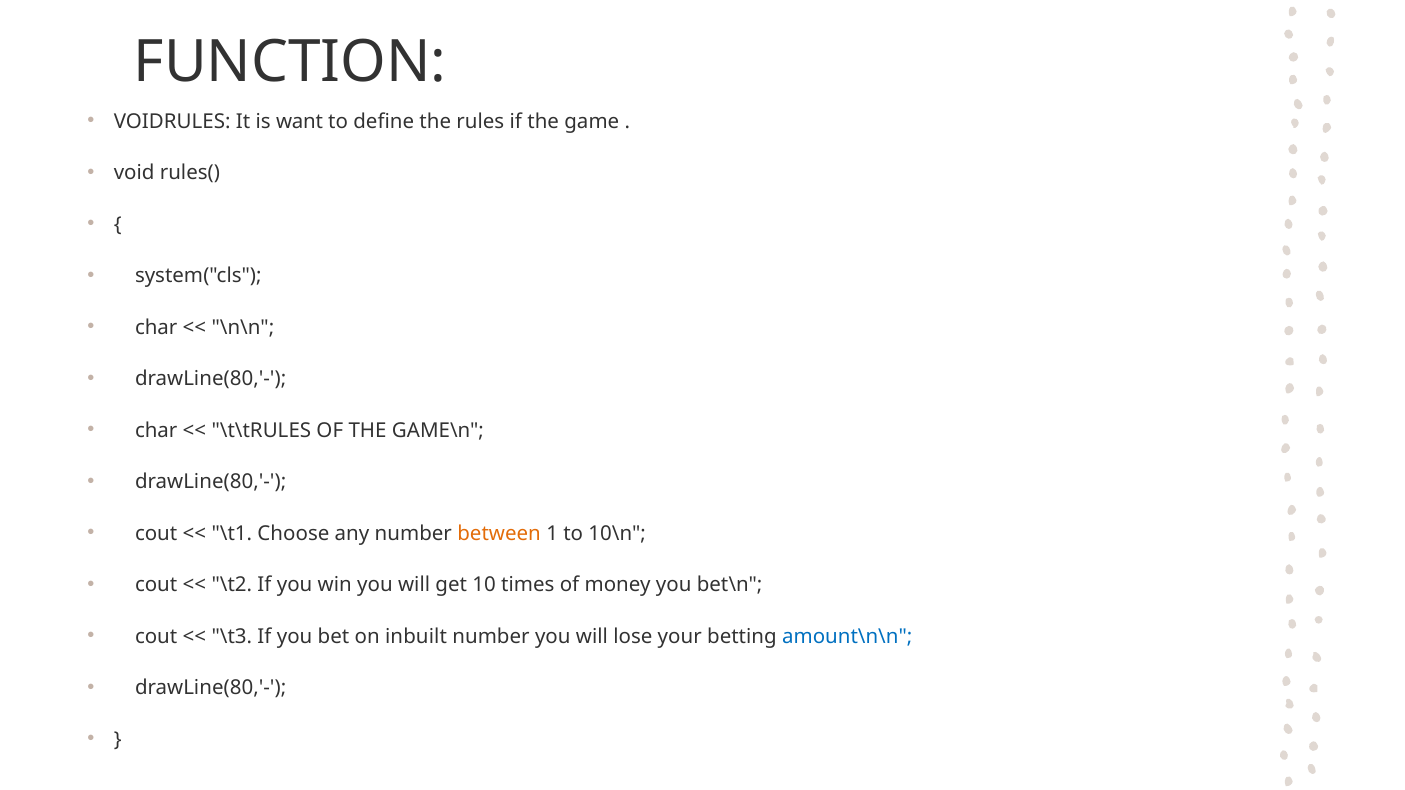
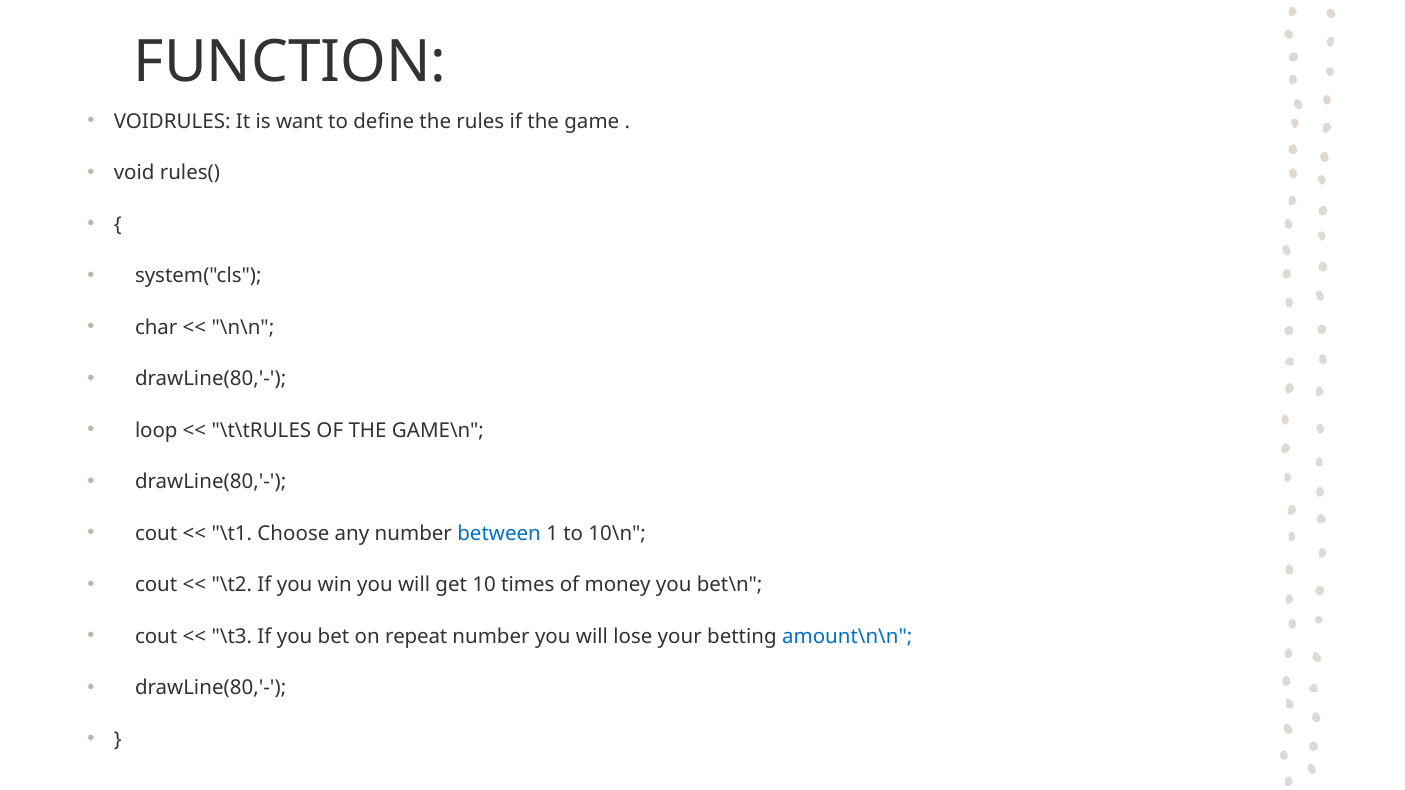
char: char -> loop (156, 431)
between colour: orange -> blue (499, 534)
inbuilt: inbuilt -> repeat (416, 637)
